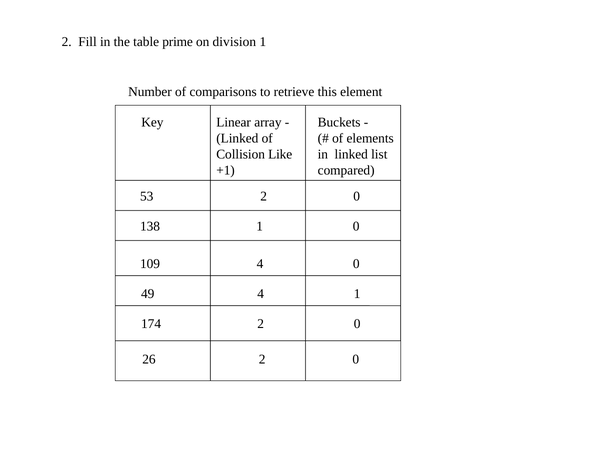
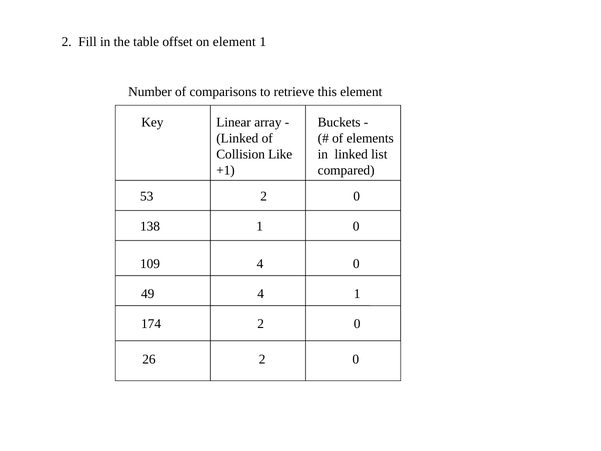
prime: prime -> offset (178, 42)
on division: division -> element (234, 42)
